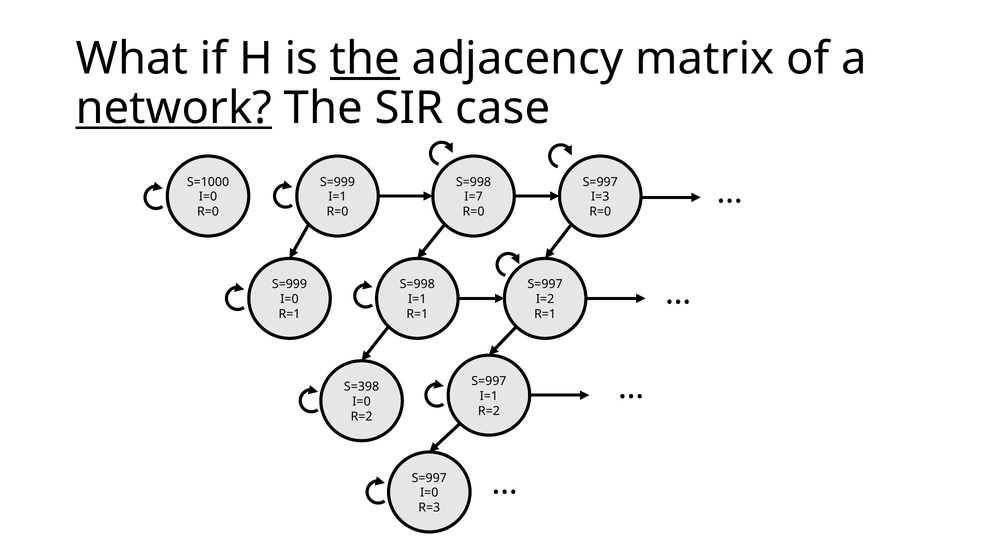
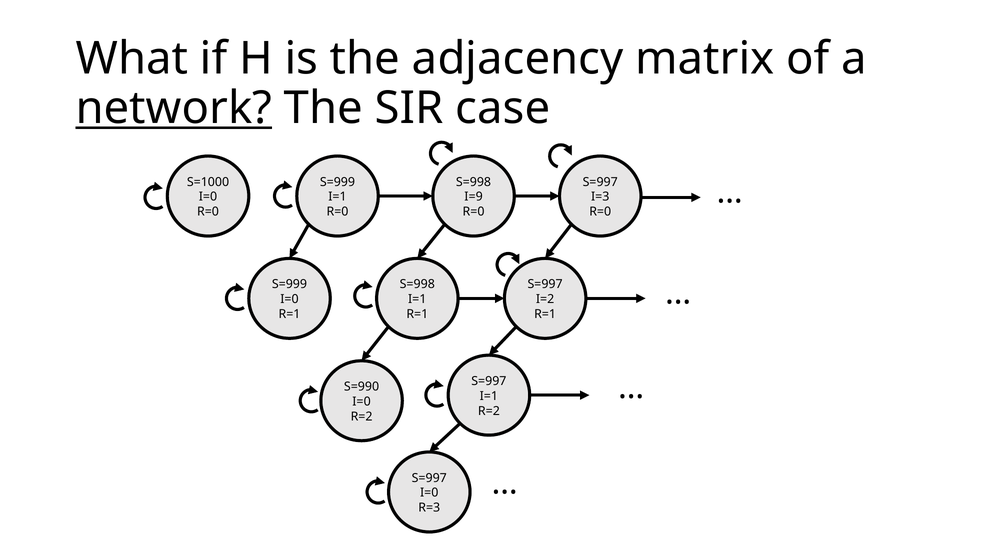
the underline: present -> none (365, 59)
I=7: I=7 -> I=9 (474, 197)
S=398: S=398 -> S=990 (362, 386)
